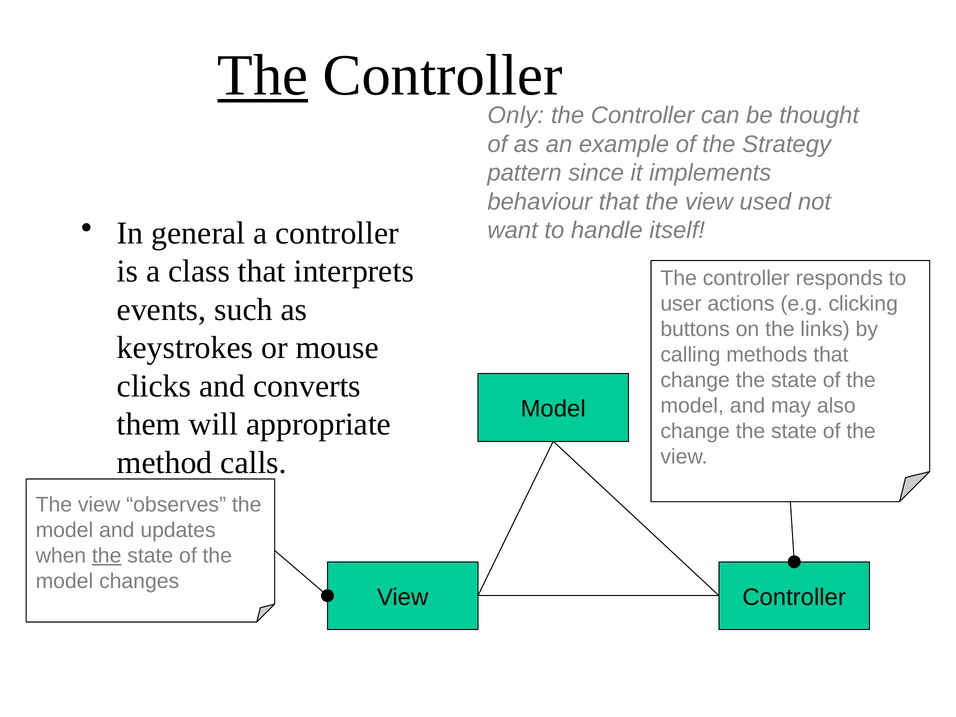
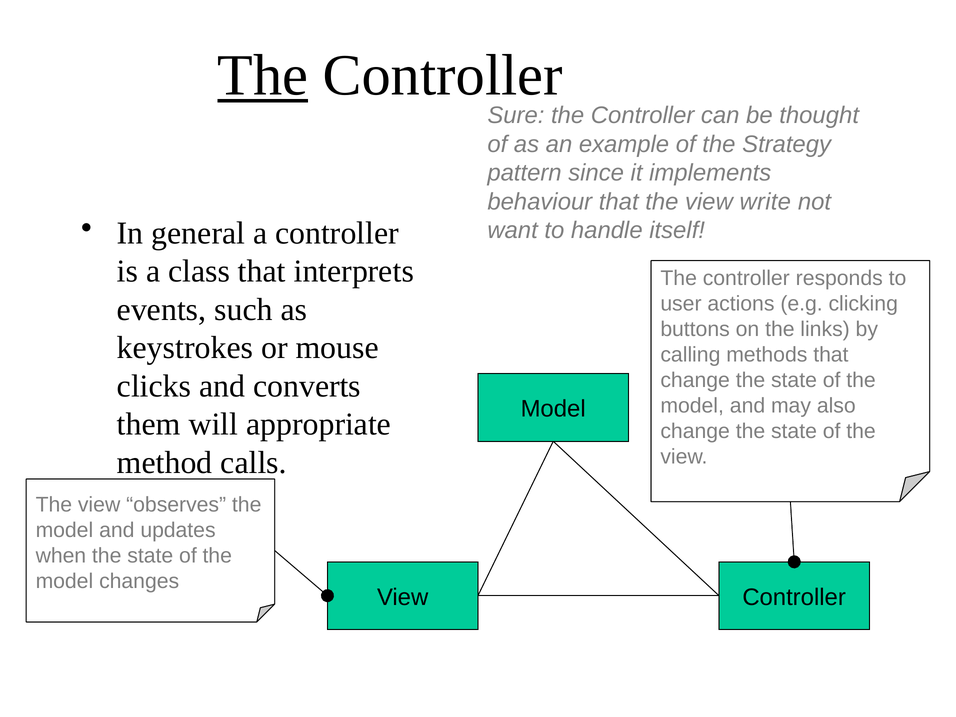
Only: Only -> Sure (516, 116)
used: used -> write (765, 202)
the underline: present -> none (107, 556)
